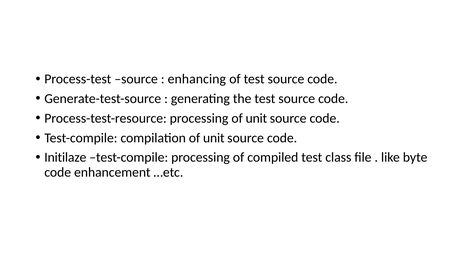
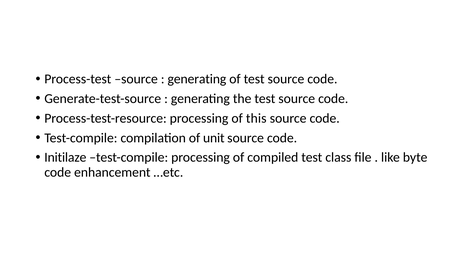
enhancing: enhancing -> generating (197, 79)
processing of unit: unit -> this (256, 118)
